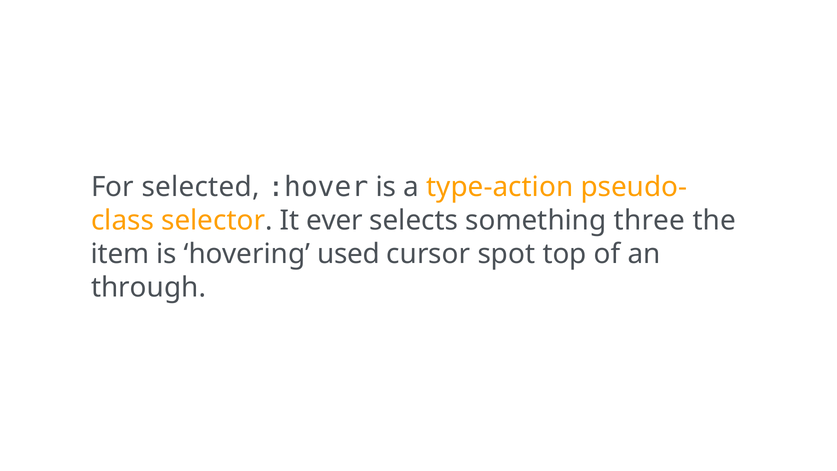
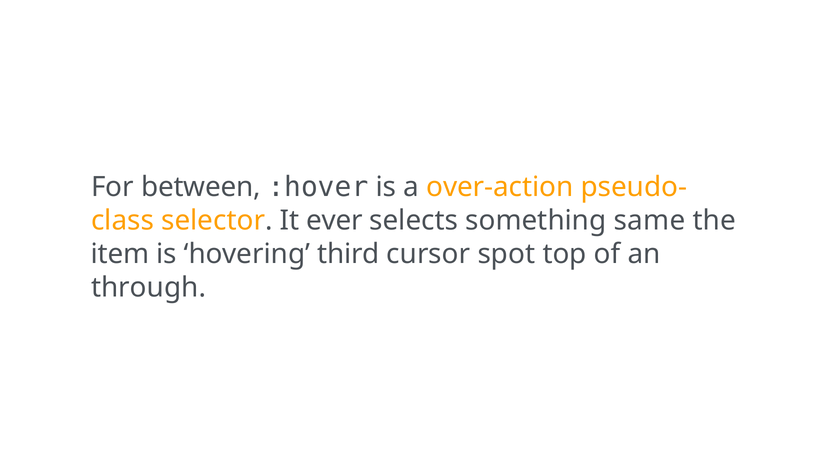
selected: selected -> between (201, 187)
type-action: type-action -> over-action (500, 187)
three: three -> same (649, 221)
used: used -> third (348, 254)
